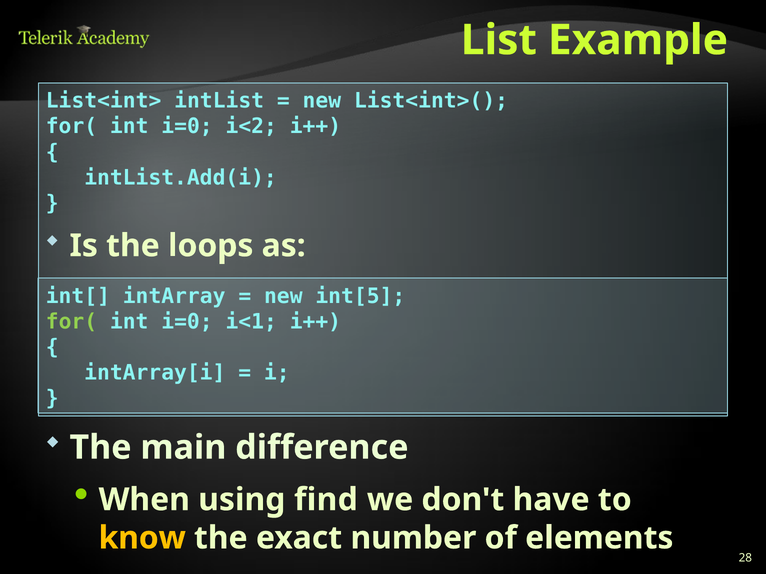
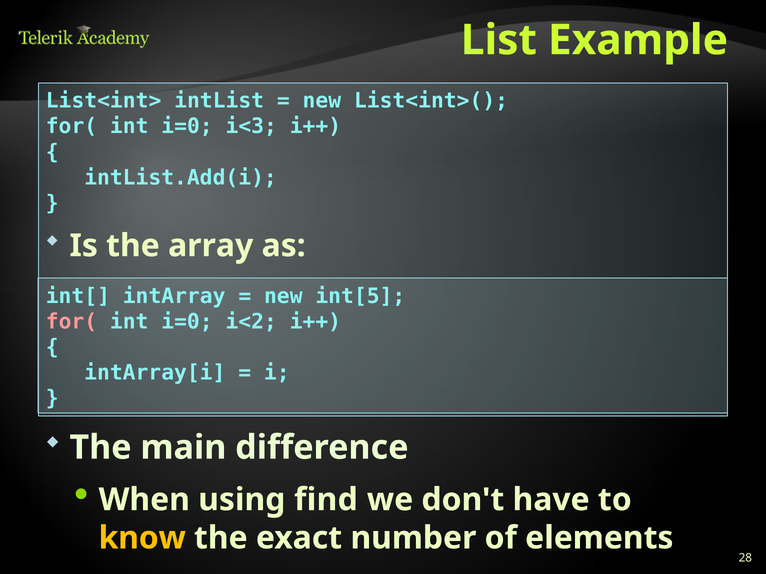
i<2: i<2 -> i<3 (251, 127)
loops: loops -> array (211, 246)
for( colour: light green -> pink (71, 322)
i<1: i<1 -> i<2 (251, 322)
